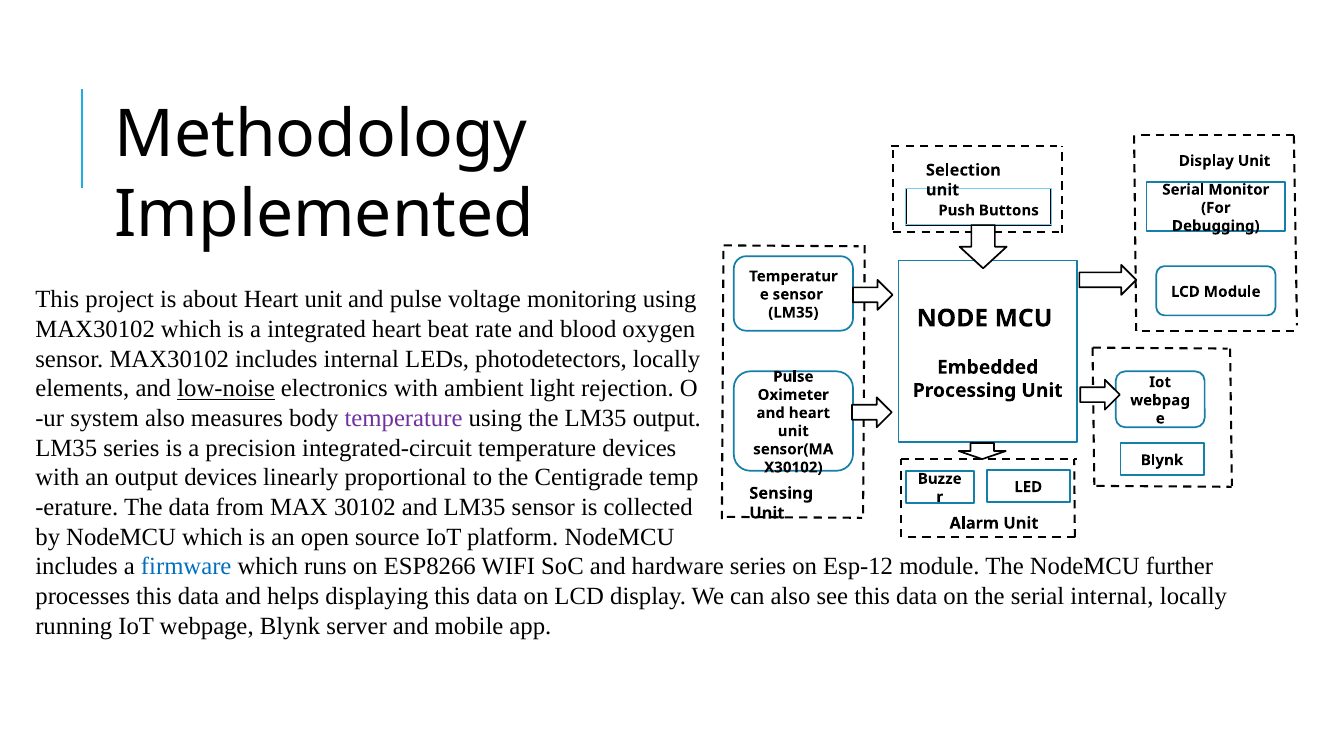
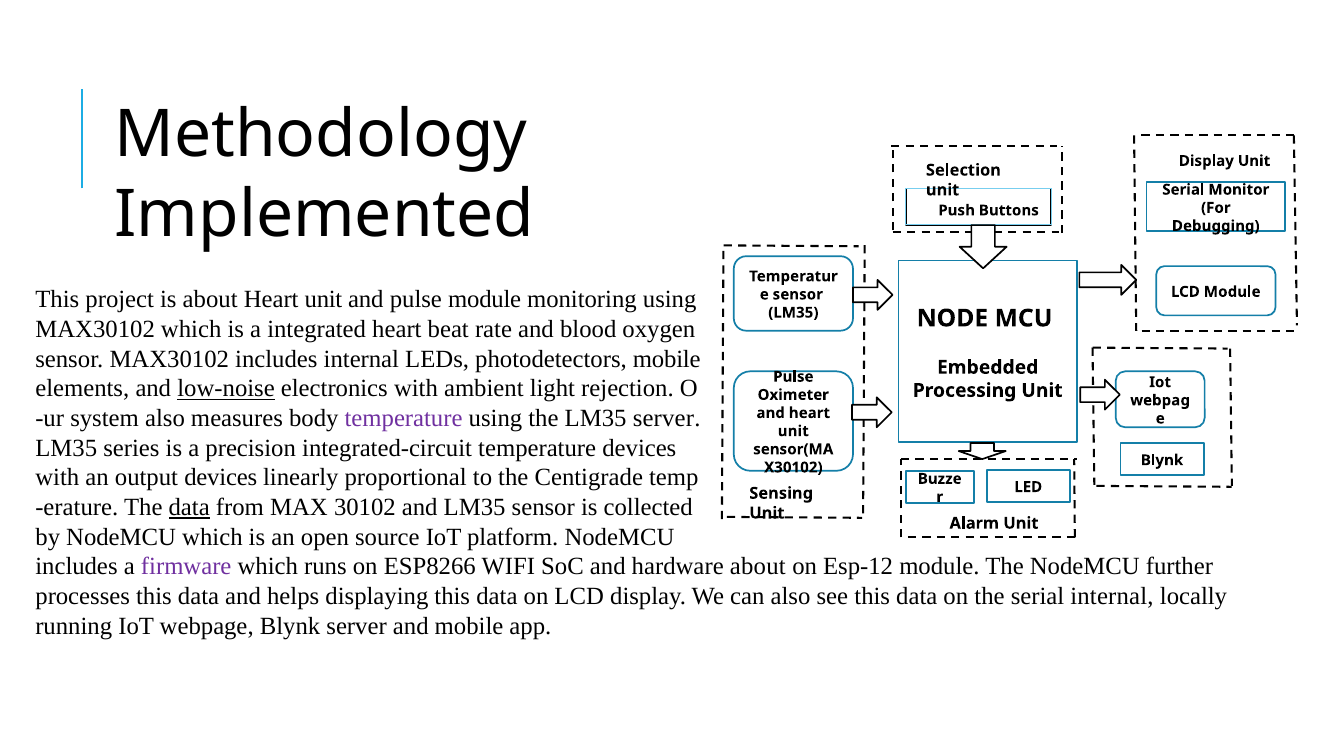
pulse voltage: voltage -> module (485, 300)
photodetectors locally: locally -> mobile (667, 359)
LM35 output: output -> server (667, 418)
data underline: none -> present (189, 507)
firmware colour: blue -> purple (186, 567)
hardware series: series -> about (758, 567)
